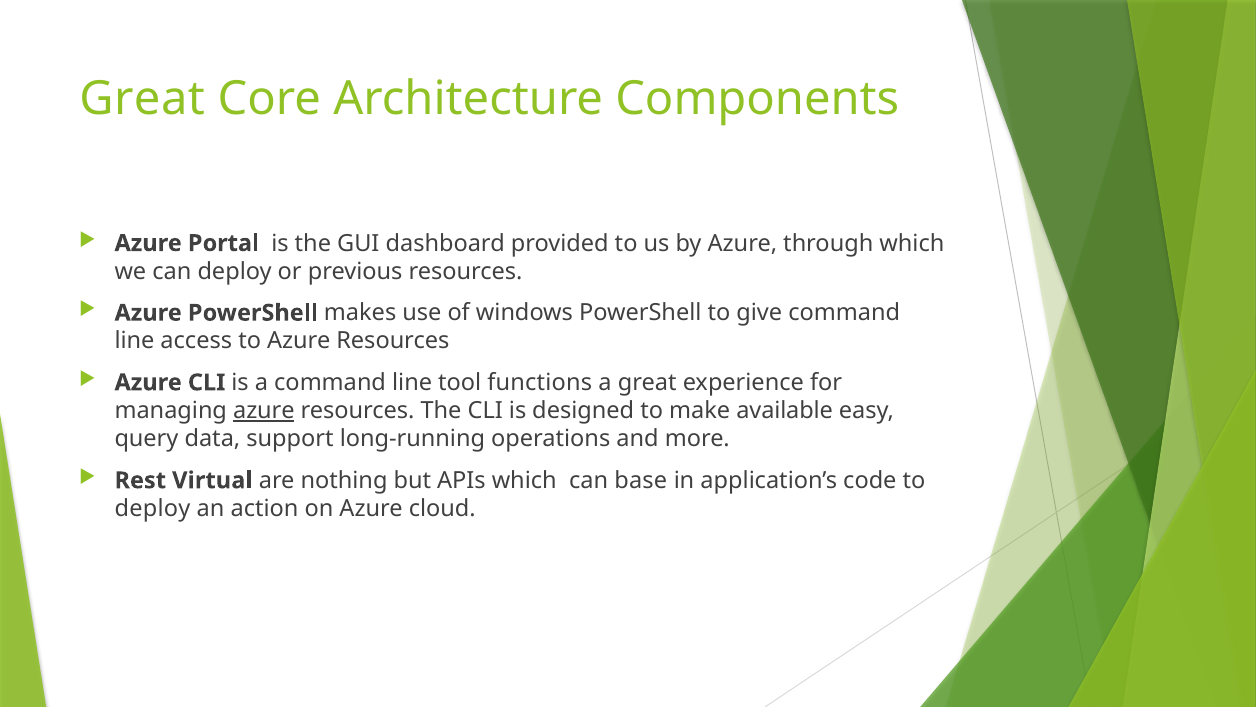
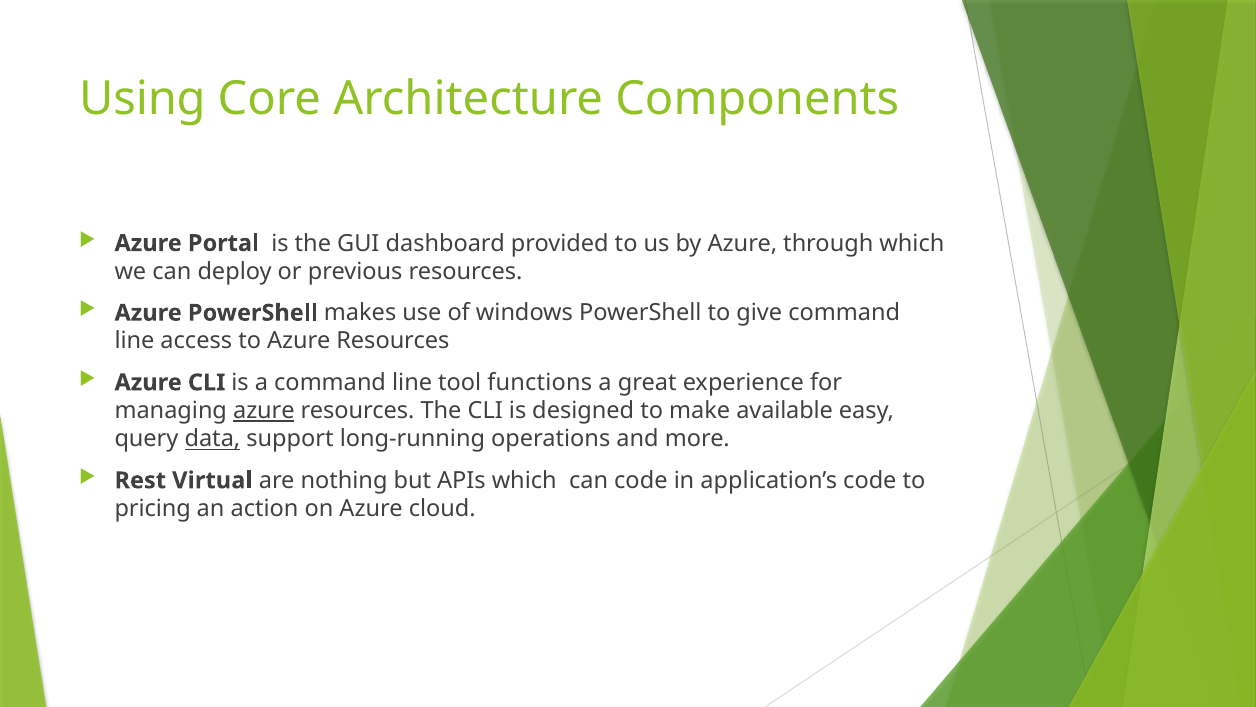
Great: Great -> Using (142, 99)
data underline: none -> present (212, 439)
can base: base -> code (641, 480)
deploy: deploy -> pricing (153, 508)
